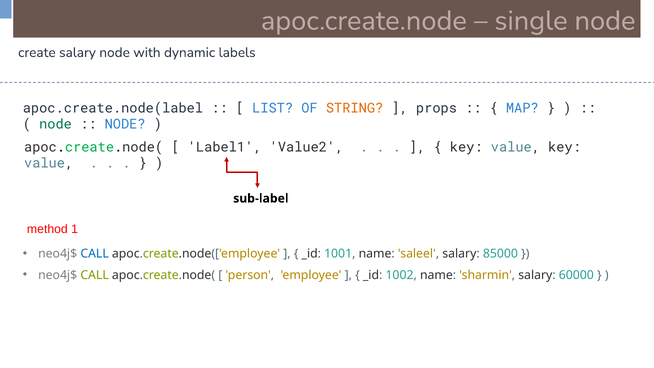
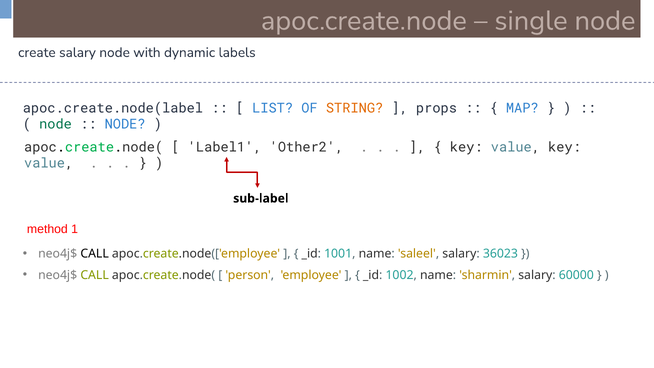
Value2: Value2 -> Other2 (307, 147)
CALL colour: blue -> black (95, 254)
85000: 85000 -> 36023 (500, 254)
